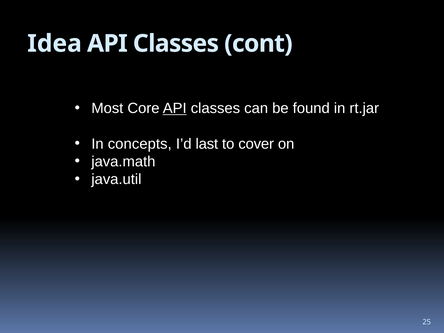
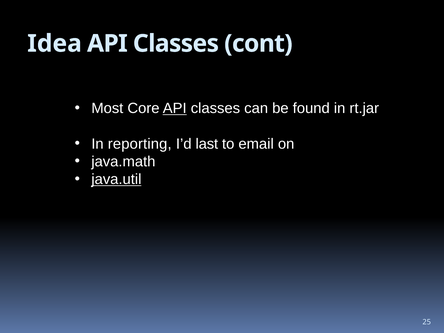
concepts: concepts -> reporting (140, 144)
cover: cover -> email (256, 144)
java.util underline: none -> present (116, 179)
